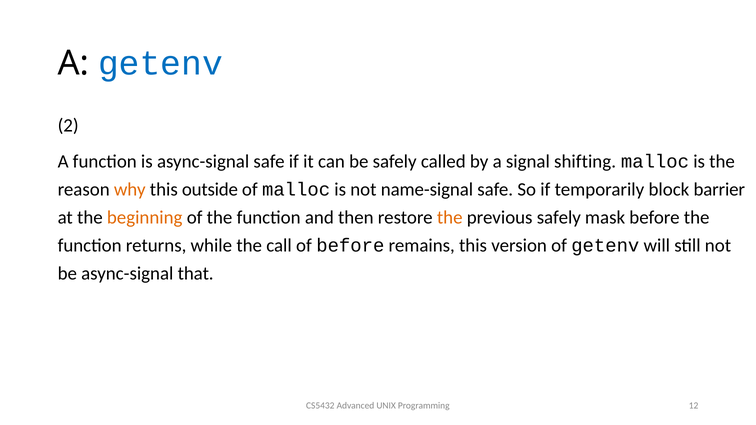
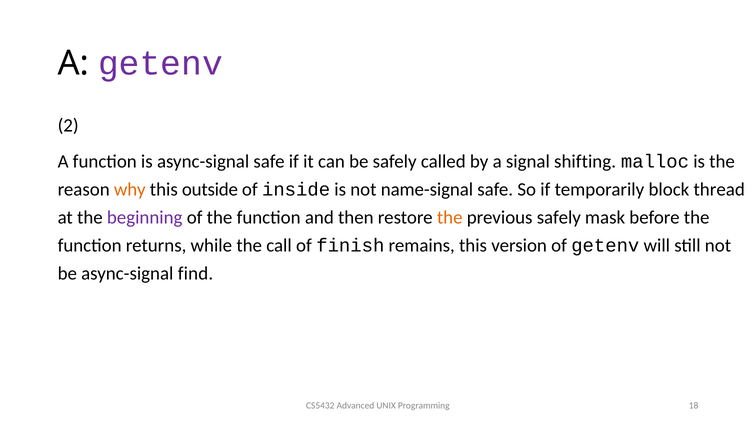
getenv colour: blue -> purple (160, 64)
of malloc: malloc -> inside (296, 190)
barrier: barrier -> thread (719, 190)
beginning colour: orange -> purple (145, 218)
of before: before -> finish (350, 246)
that: that -> find (195, 274)
12: 12 -> 18 (694, 406)
